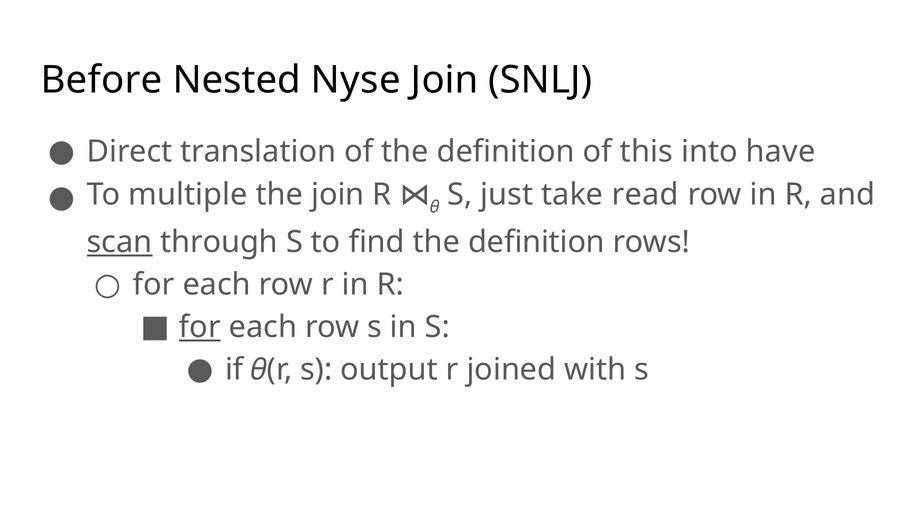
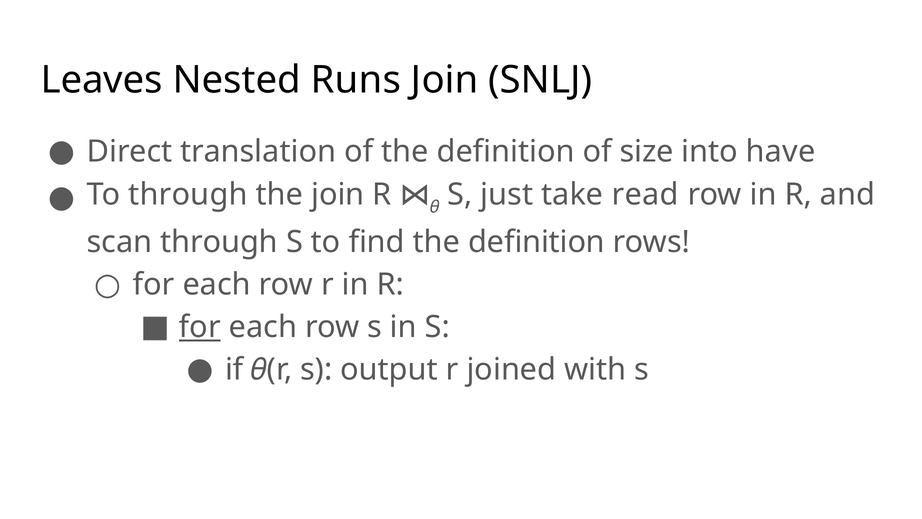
Before: Before -> Leaves (102, 80)
Nyse: Nyse -> Runs (356, 80)
this: this -> size (647, 152)
To multiple: multiple -> through (188, 195)
scan underline: present -> none (120, 242)
